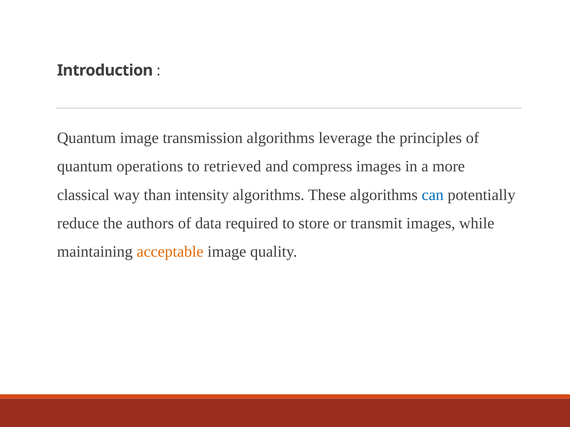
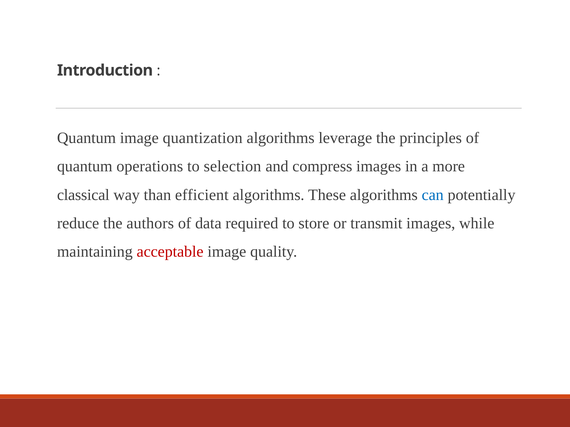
transmission: transmission -> quantization (203, 138)
retrieved: retrieved -> selection (232, 167)
intensity: intensity -> efficient (202, 195)
acceptable colour: orange -> red (170, 252)
